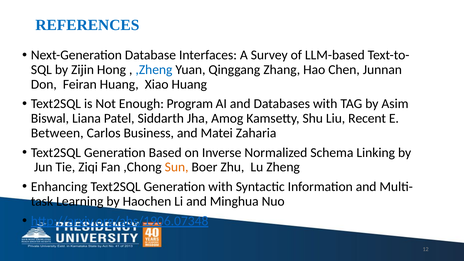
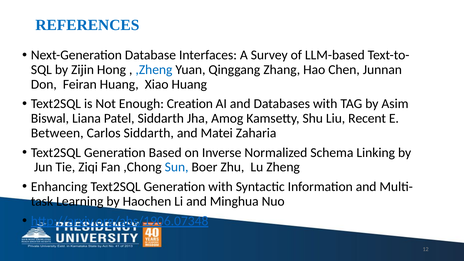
Program: Program -> Creation (190, 104)
Carlos Business: Business -> Siddarth (149, 133)
Sun colour: orange -> blue (177, 167)
